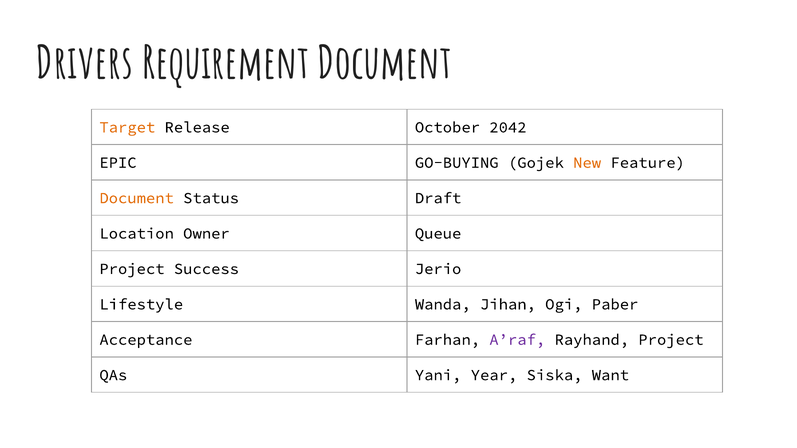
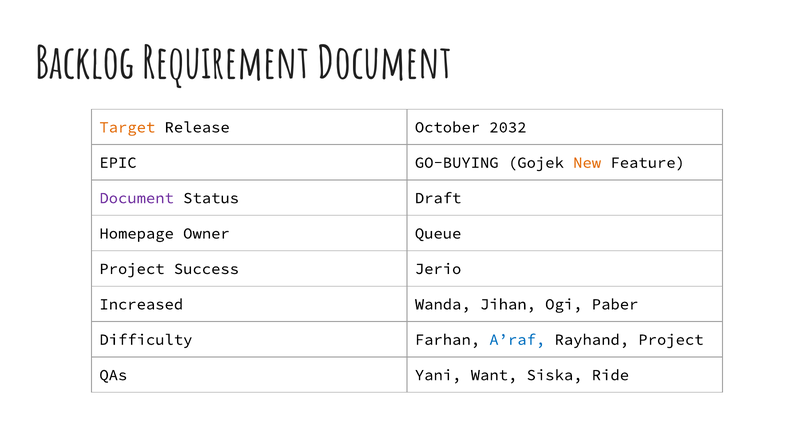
Drivers: Drivers -> Backlog (85, 64)
2042: 2042 -> 2032 (508, 127)
Document colour: orange -> purple (137, 198)
Location: Location -> Homepage (137, 234)
Lifestyle: Lifestyle -> Increased (141, 304)
Acceptance: Acceptance -> Difficulty (146, 340)
A’raf colour: purple -> blue (517, 340)
Year: Year -> Want (494, 375)
Want: Want -> Ride (610, 375)
